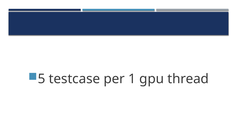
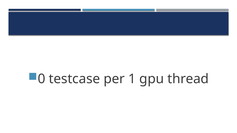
5: 5 -> 0 (42, 79)
